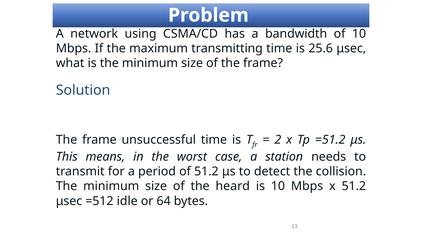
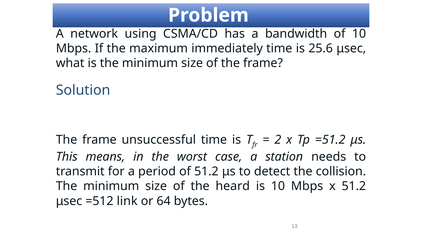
transmitting: transmitting -> immediately (227, 49)
idle: idle -> link (127, 201)
